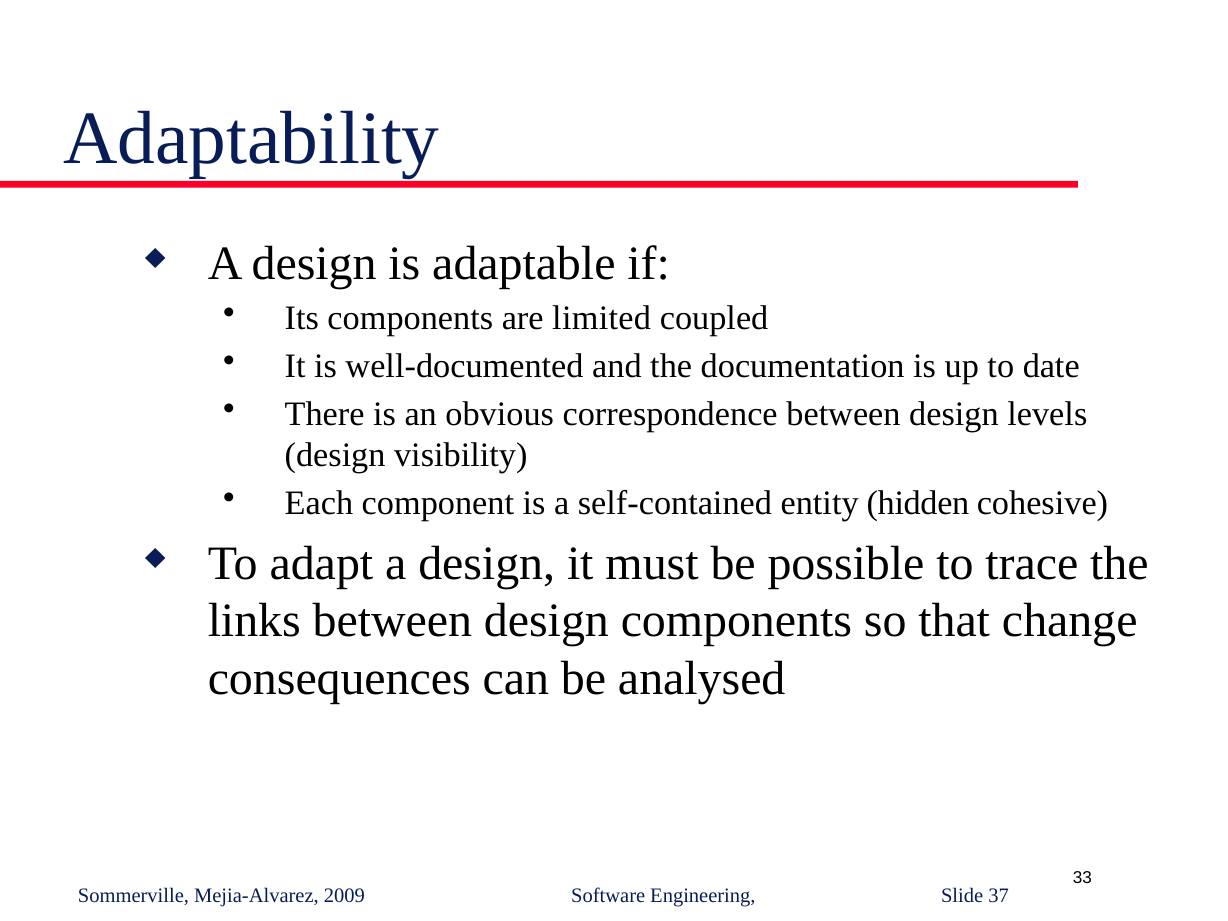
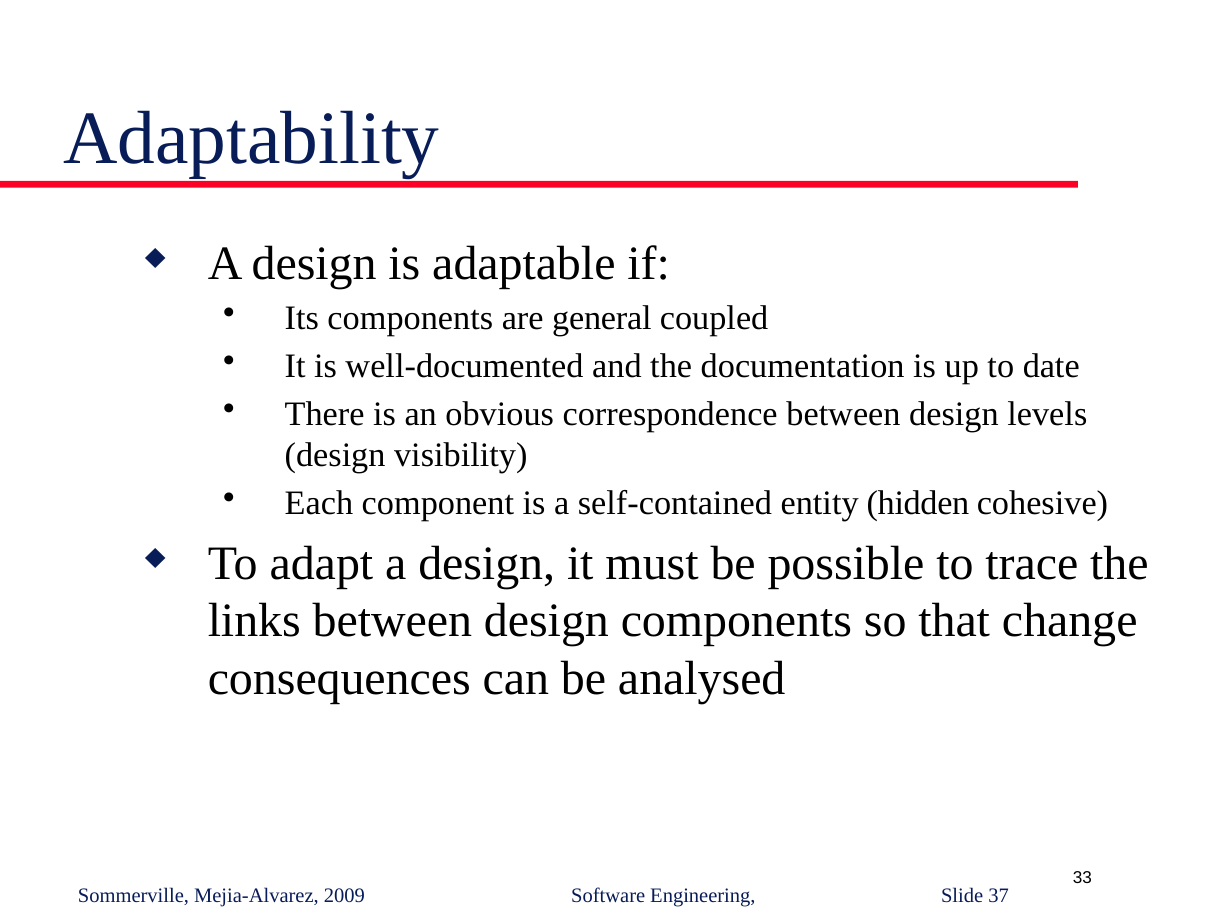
limited: limited -> general (602, 319)
